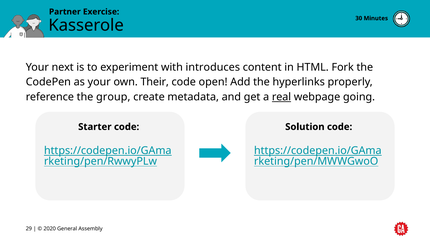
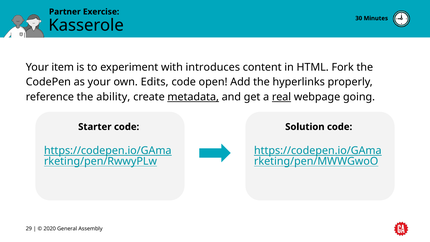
next: next -> item (63, 67)
Their: Their -> Edits (155, 82)
group: group -> ability (113, 97)
metadata underline: none -> present (193, 97)
